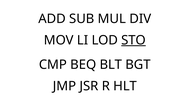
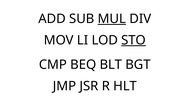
MUL underline: none -> present (112, 19)
